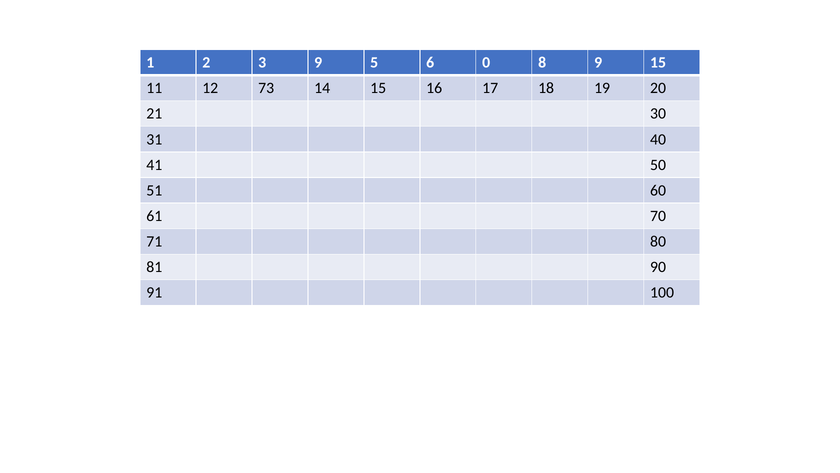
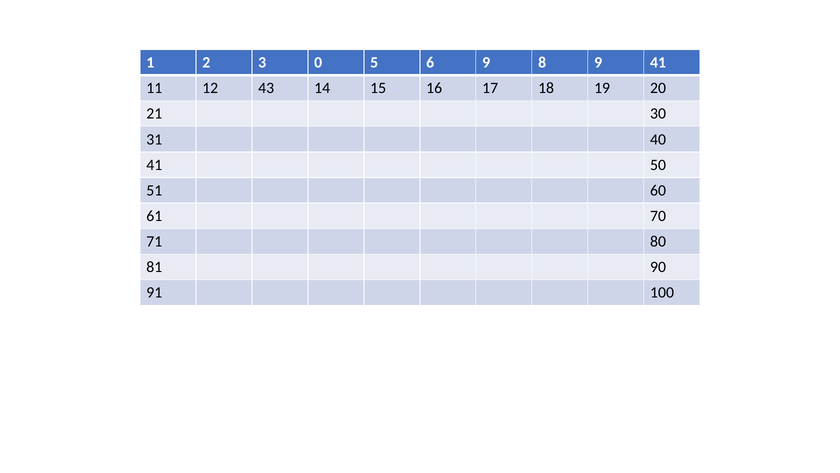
3 9: 9 -> 0 (318, 63)
6 0: 0 -> 9 (486, 63)
9 15: 15 -> 41 (658, 63)
73: 73 -> 43 (266, 88)
